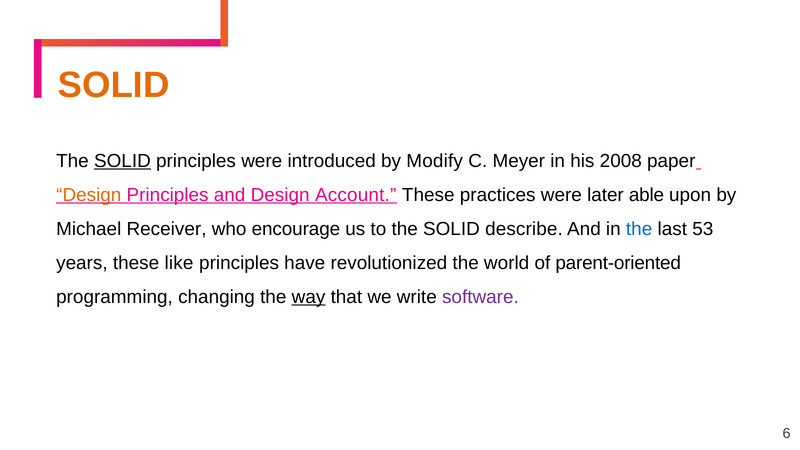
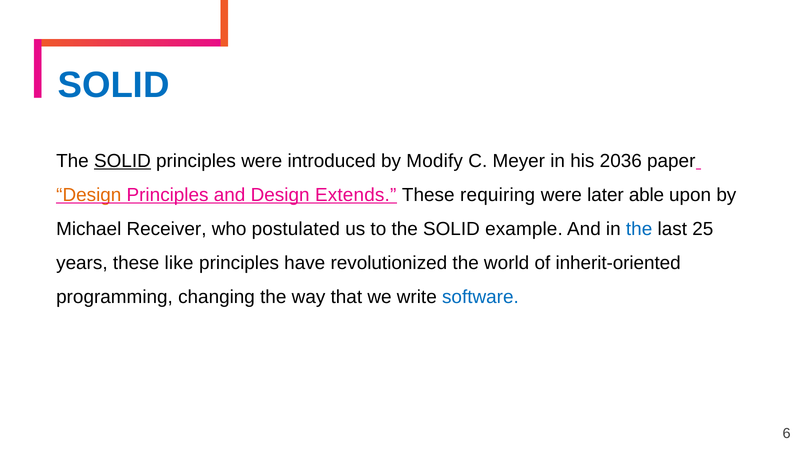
SOLID colour: orange -> blue (114, 85)
2008: 2008 -> 2036 (621, 161)
Account: Account -> Extends (356, 195)
practices: practices -> requiring (498, 195)
encourage: encourage -> postulated (296, 229)
describe: describe -> example (524, 229)
53: 53 -> 25 (703, 229)
parent-oriented: parent-oriented -> inherit-oriented (618, 263)
way underline: present -> none (309, 297)
software colour: purple -> blue (480, 297)
